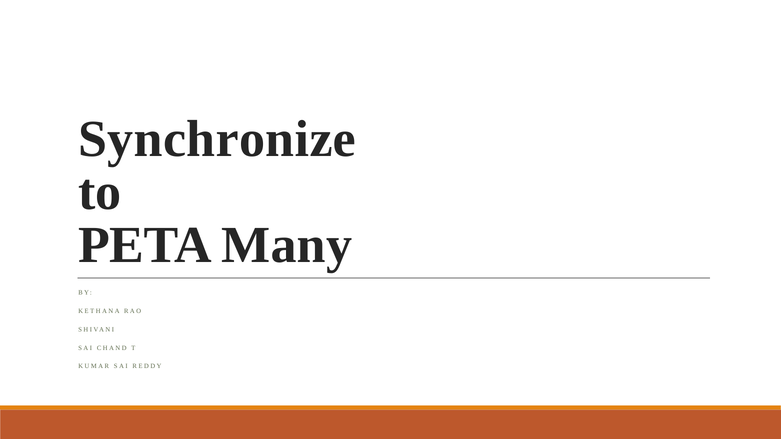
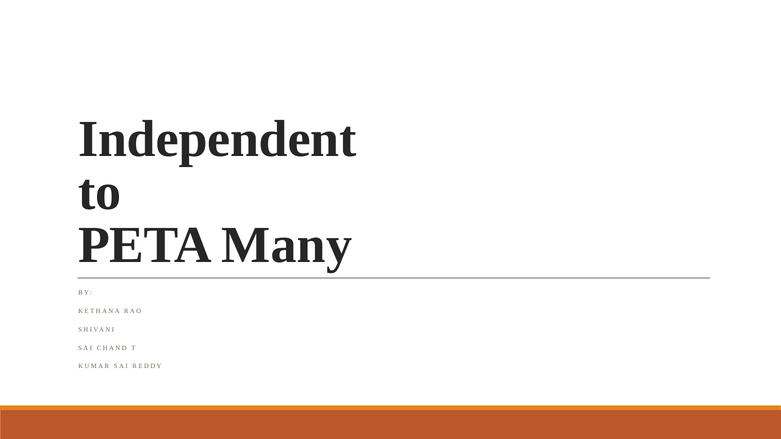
Synchronize: Synchronize -> Independent (217, 139)
